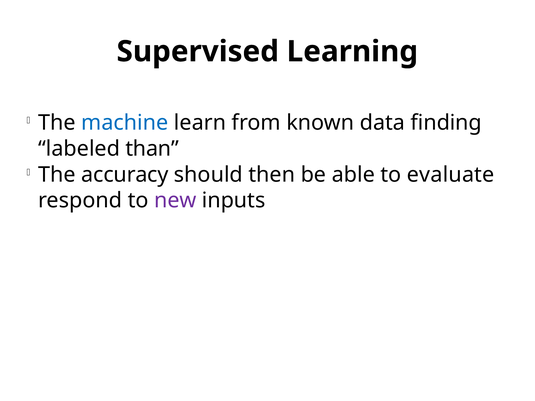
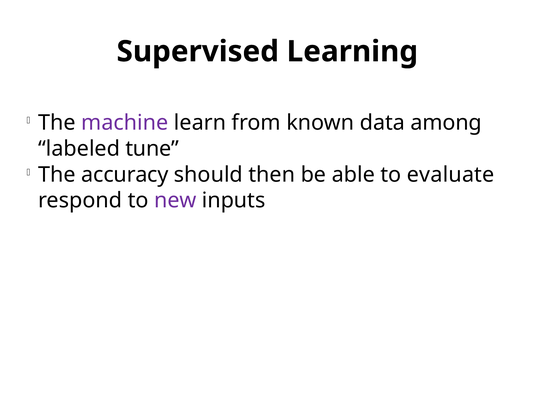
machine colour: blue -> purple (125, 123)
finding: finding -> among (446, 123)
than: than -> tune (152, 149)
